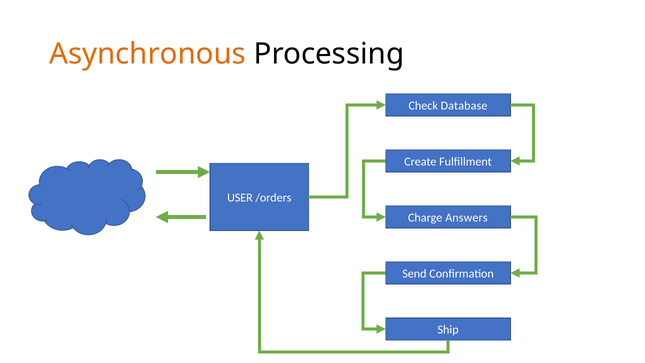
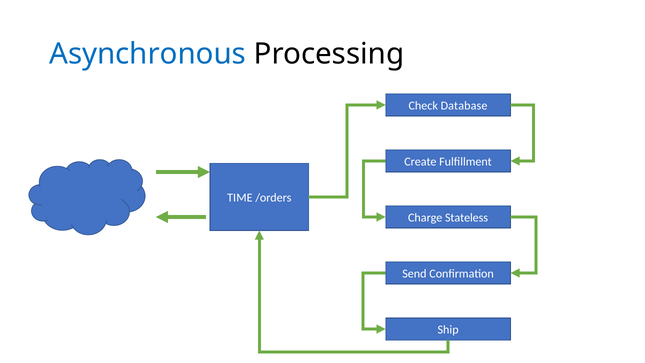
Asynchronous colour: orange -> blue (148, 54)
USER: USER -> TIME (240, 198)
Answers: Answers -> Stateless (467, 218)
